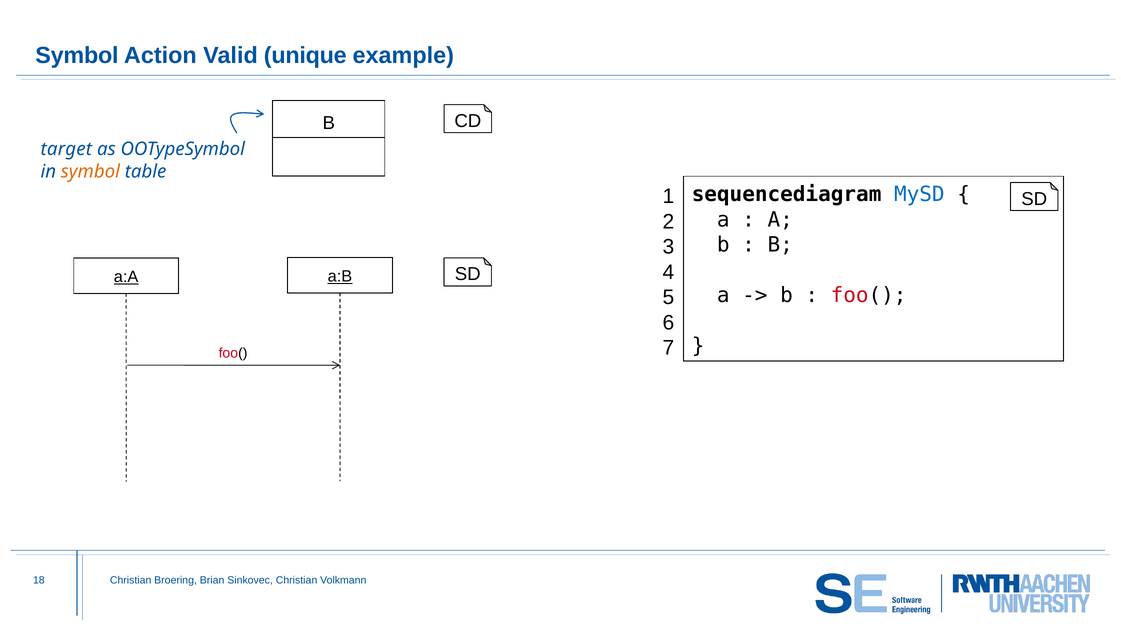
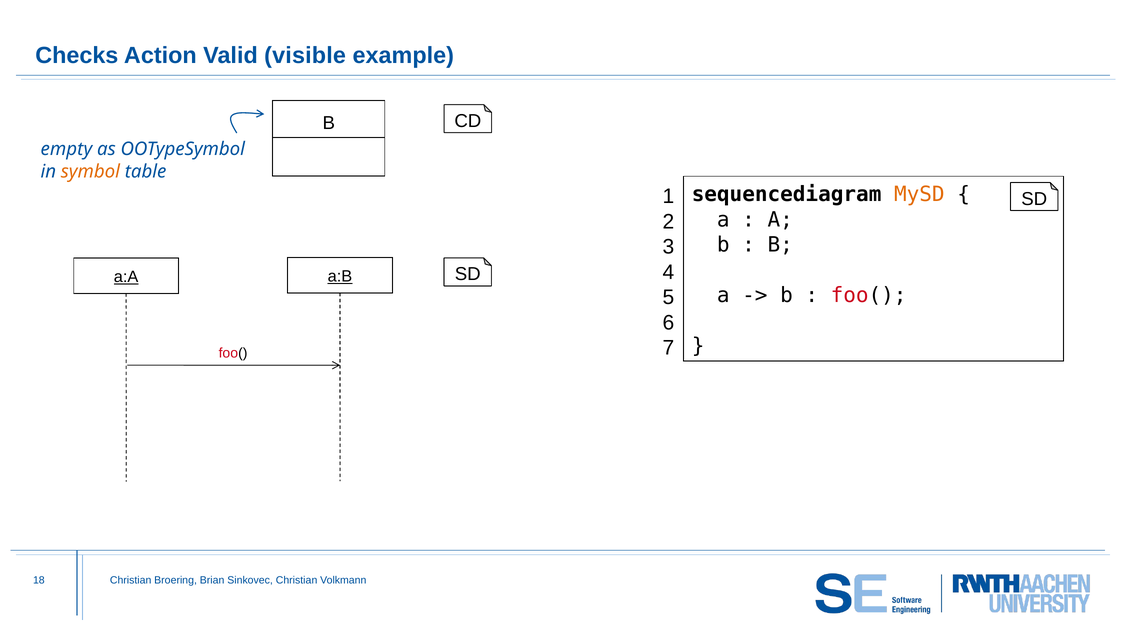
Symbol: Symbol -> Checks (77, 56)
unique: unique -> visible (305, 56)
target: target -> empty (66, 149)
MySD colour: blue -> orange (919, 194)
